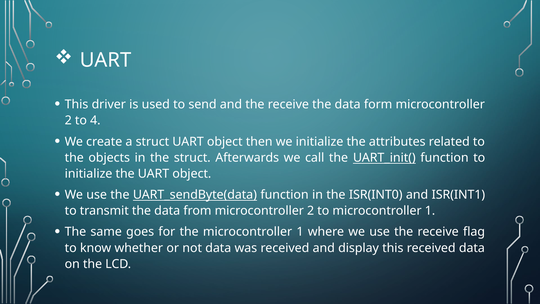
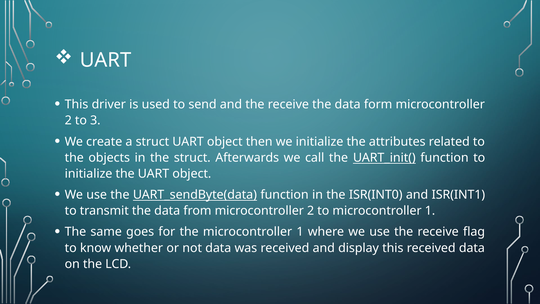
4: 4 -> 3 (95, 120)
